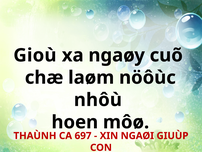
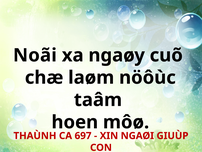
Gioù: Gioù -> Noãi (35, 55)
nhôù: nhôù -> taâm (98, 100)
